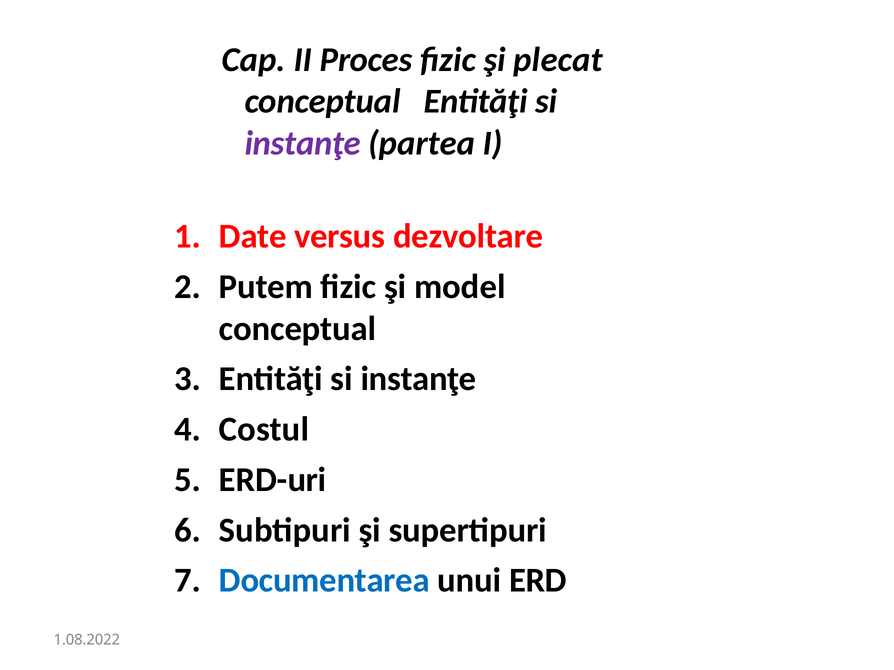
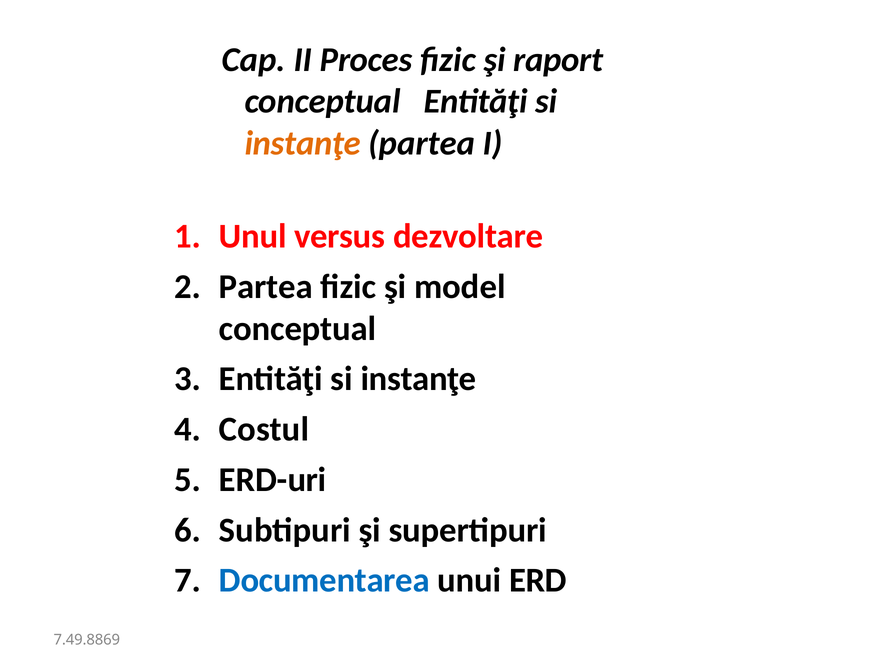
plecat: plecat -> raport (558, 60)
instanţe colour: purple -> orange (303, 143)
Date: Date -> Unul (253, 237)
Putem: Putem -> Partea (266, 287)
1.08.2022: 1.08.2022 -> 7.49.8869 (87, 640)
